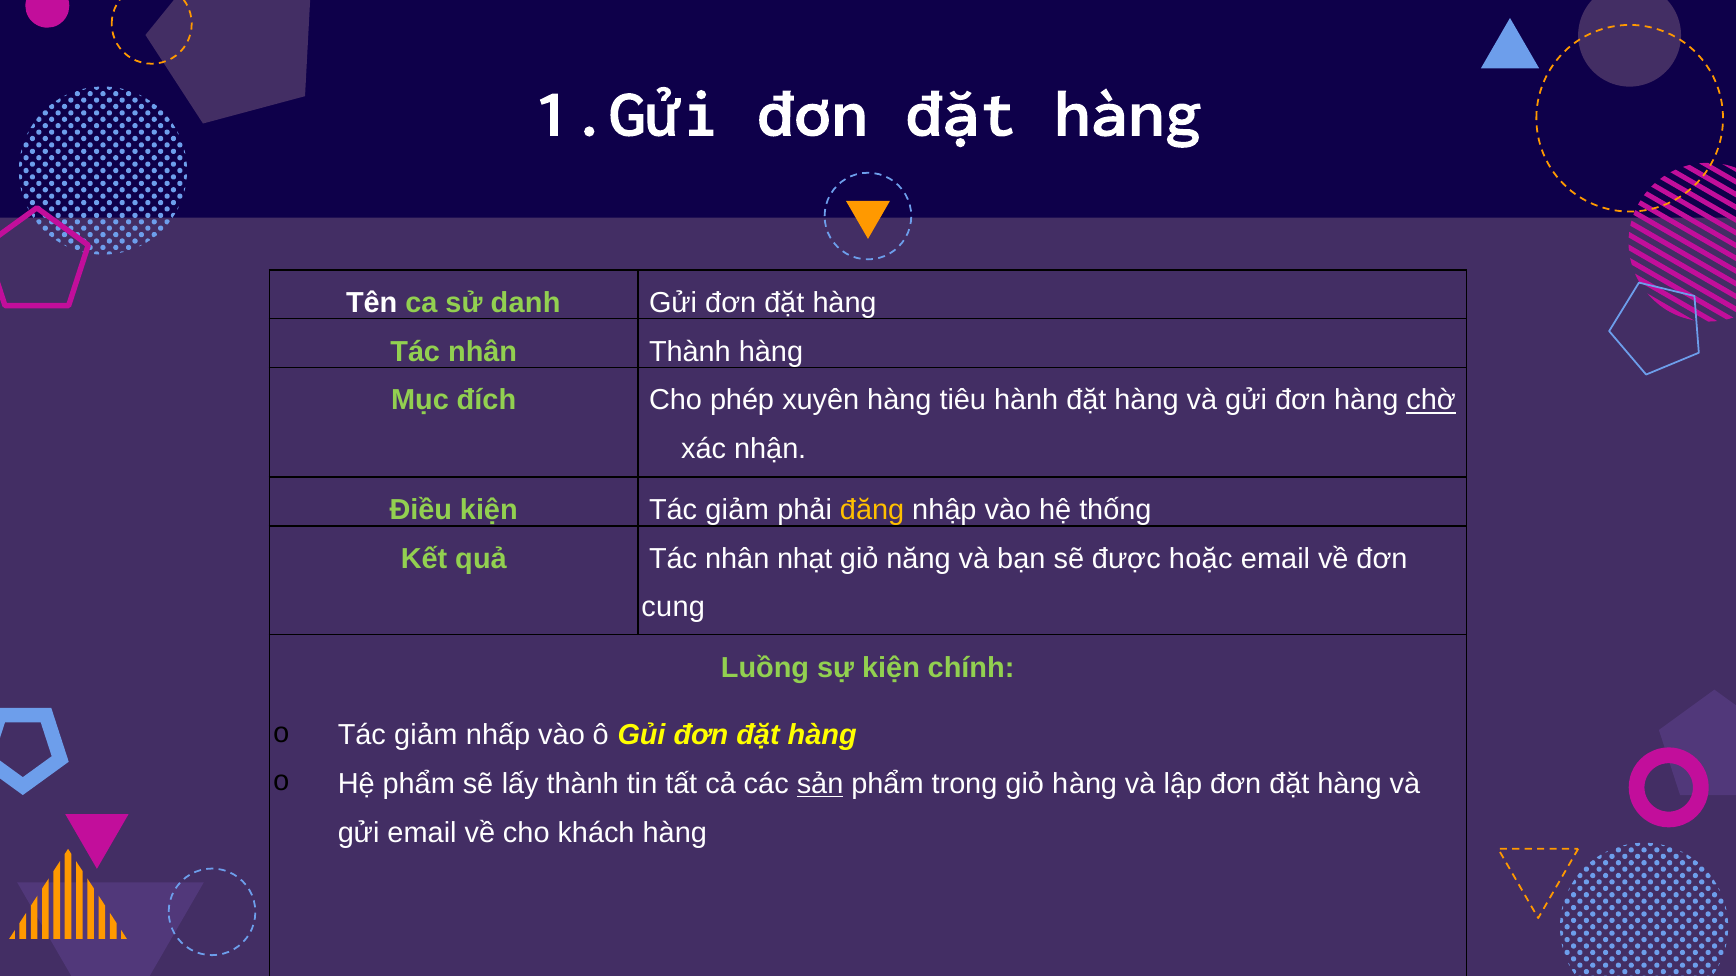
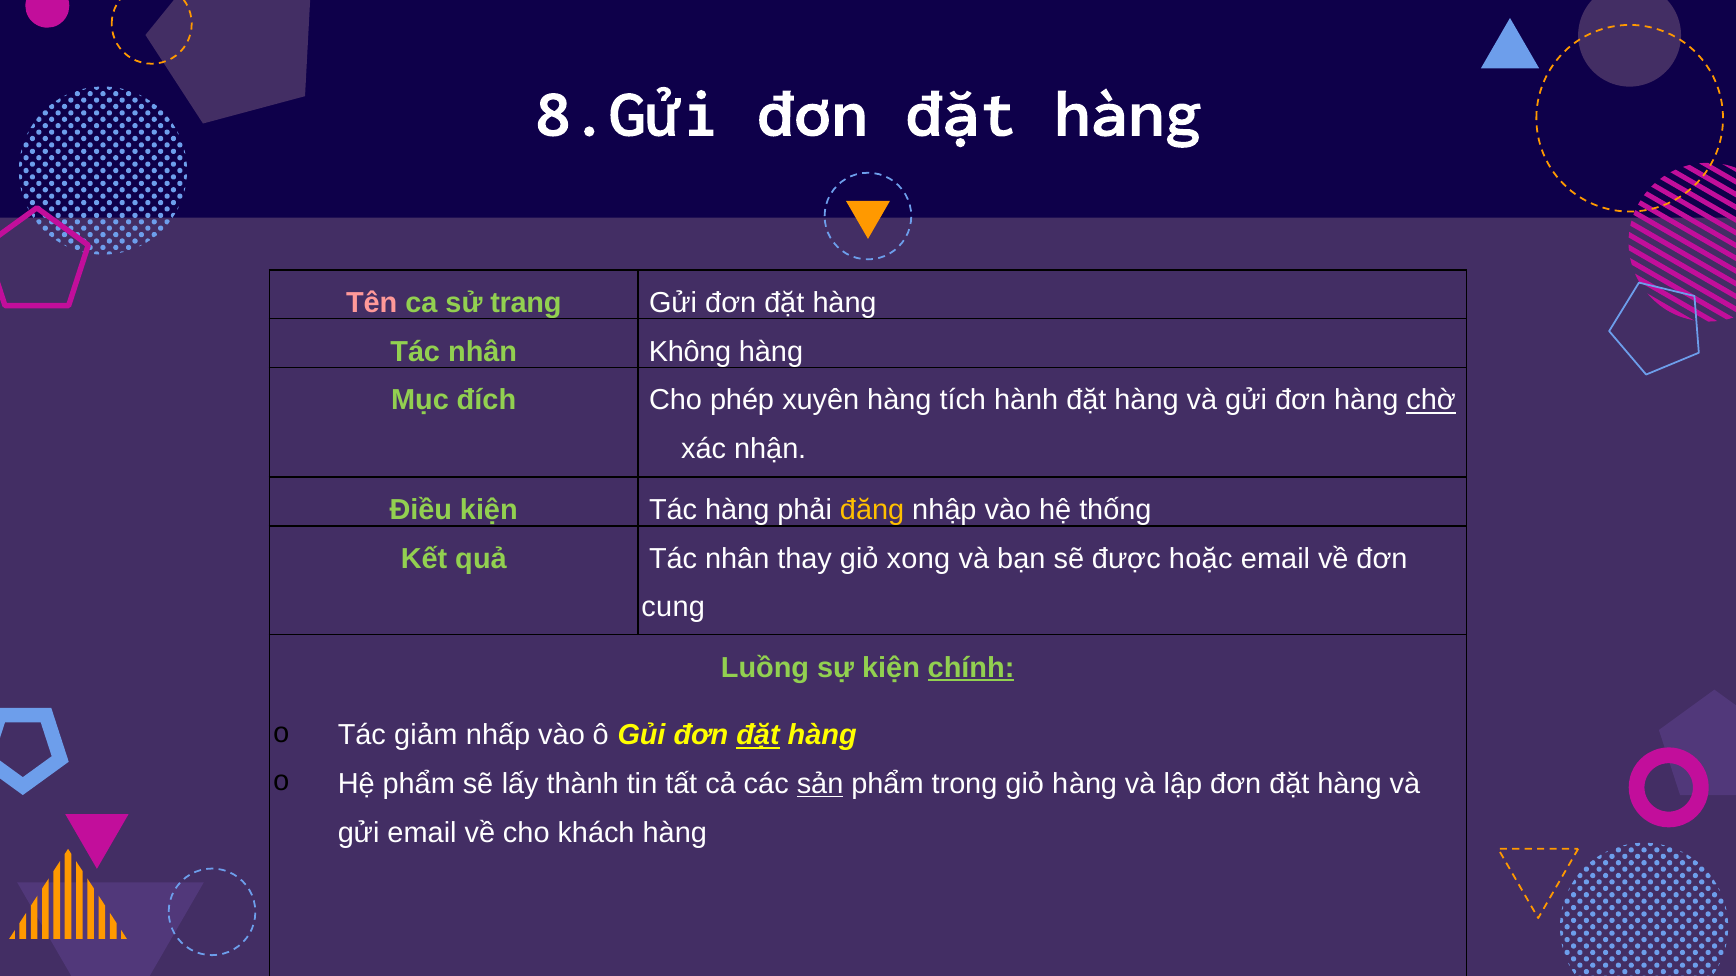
1.Gửi: 1.Gửi -> 8.Gửi (627, 114)
Tên colour: white -> pink (372, 303)
danh: danh -> trang (526, 303)
nhân Thành: Thành -> Không (690, 352)
tiêu: tiêu -> tích (963, 400)
kiện Tác giảm: giảm -> hàng (737, 510)
nhạt: nhạt -> thay (805, 559)
năng: năng -> xong (918, 559)
chính underline: none -> present (971, 668)
đặt underline: none -> present (758, 736)
